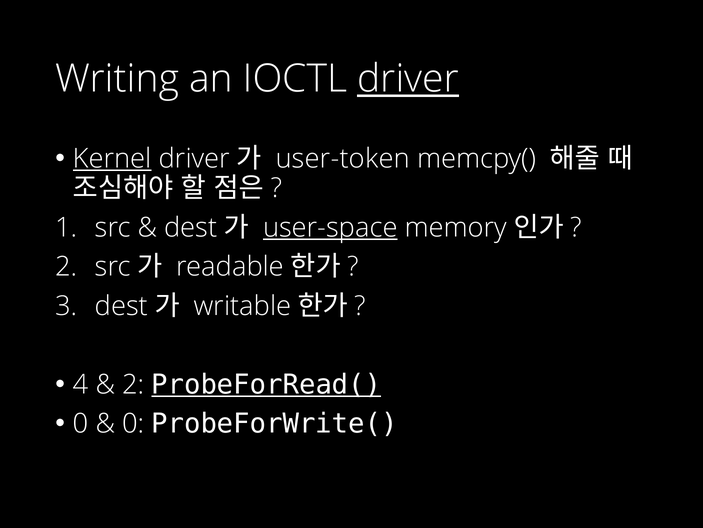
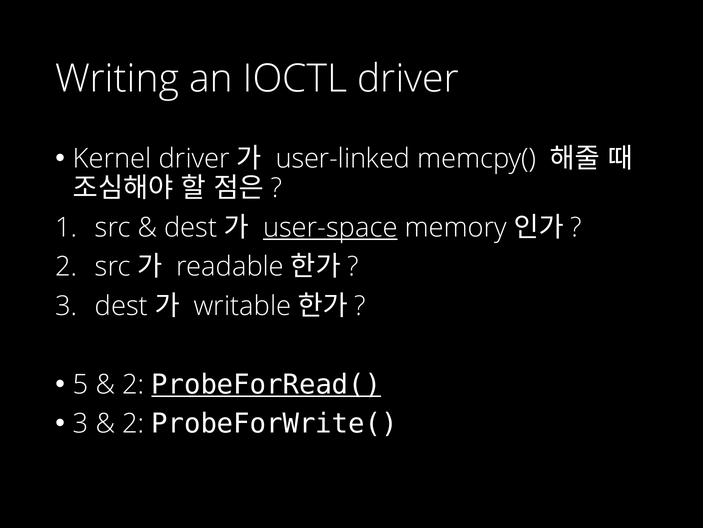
driver underline: present -> none (408, 79)
Kernel underline: present -> none (112, 158)
user-token: user-token -> user-linked (343, 158)
4: 4 -> 5 (81, 384)
0: 0 -> 3 (81, 423)
0: 0 -> 2 (133, 423)
